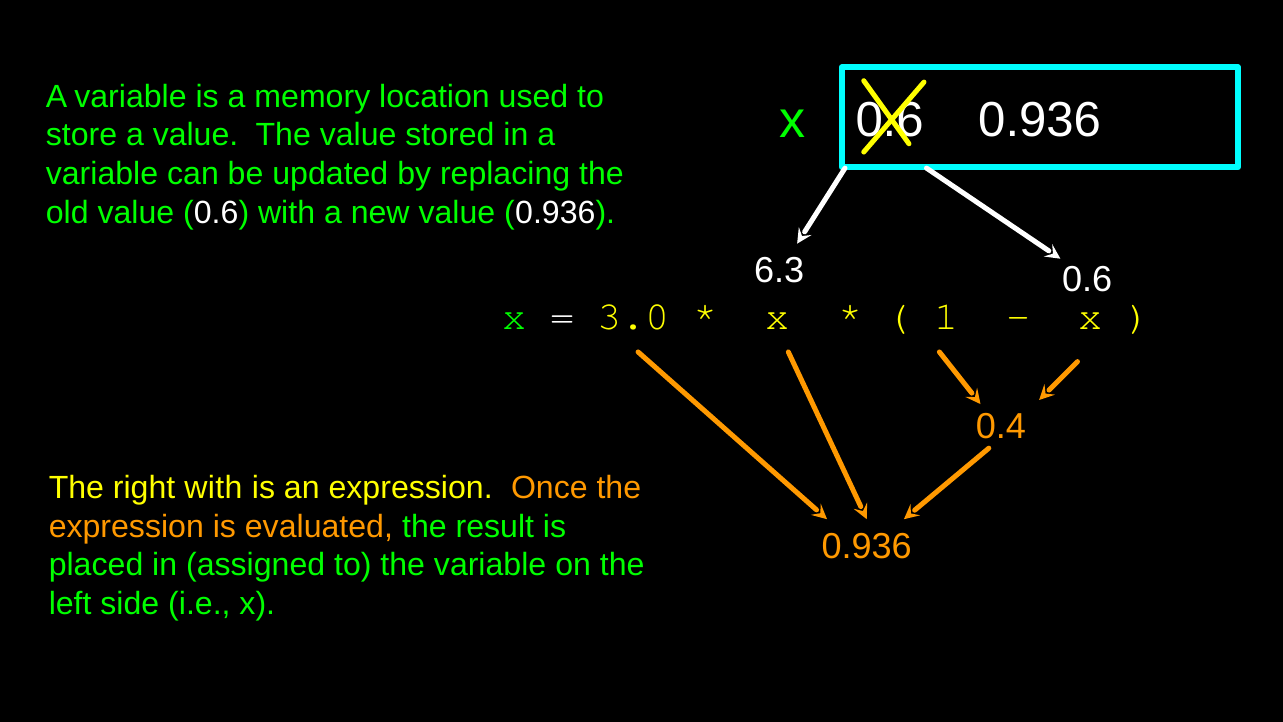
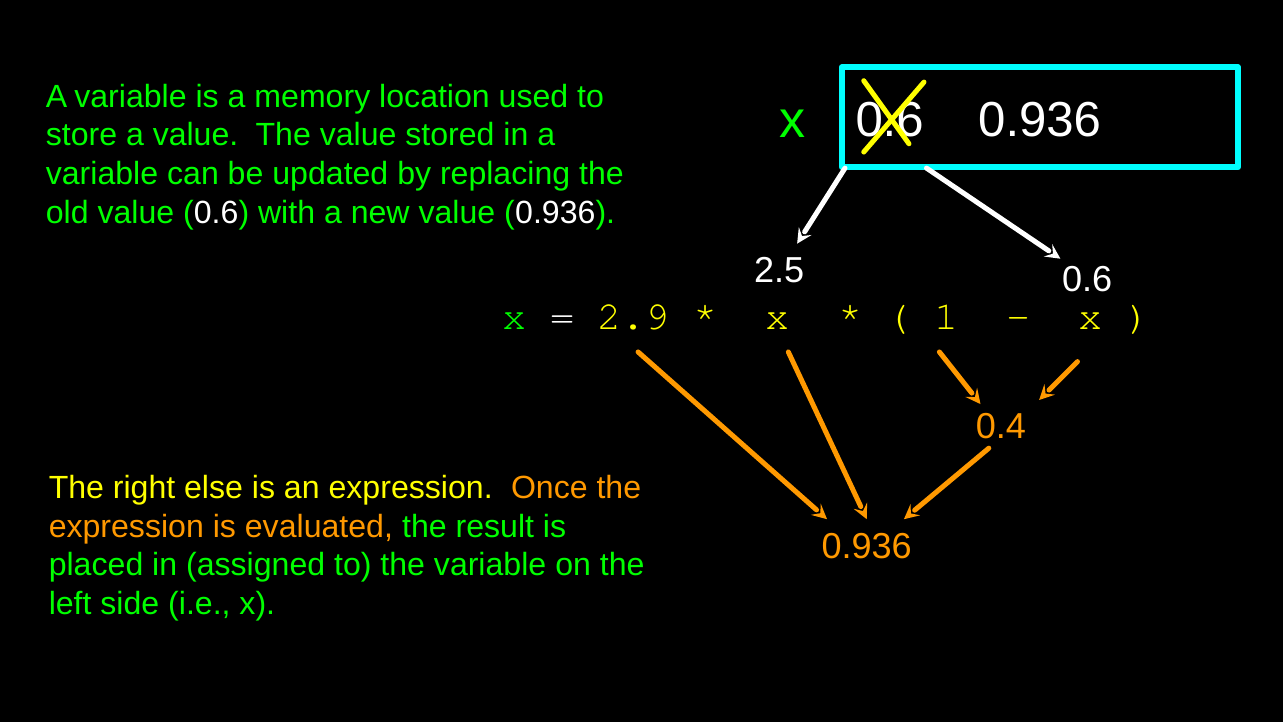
6.3: 6.3 -> 2.5 (779, 271)
3.0: 3.0 -> 2.9 (634, 316)
right with: with -> else (214, 488)
